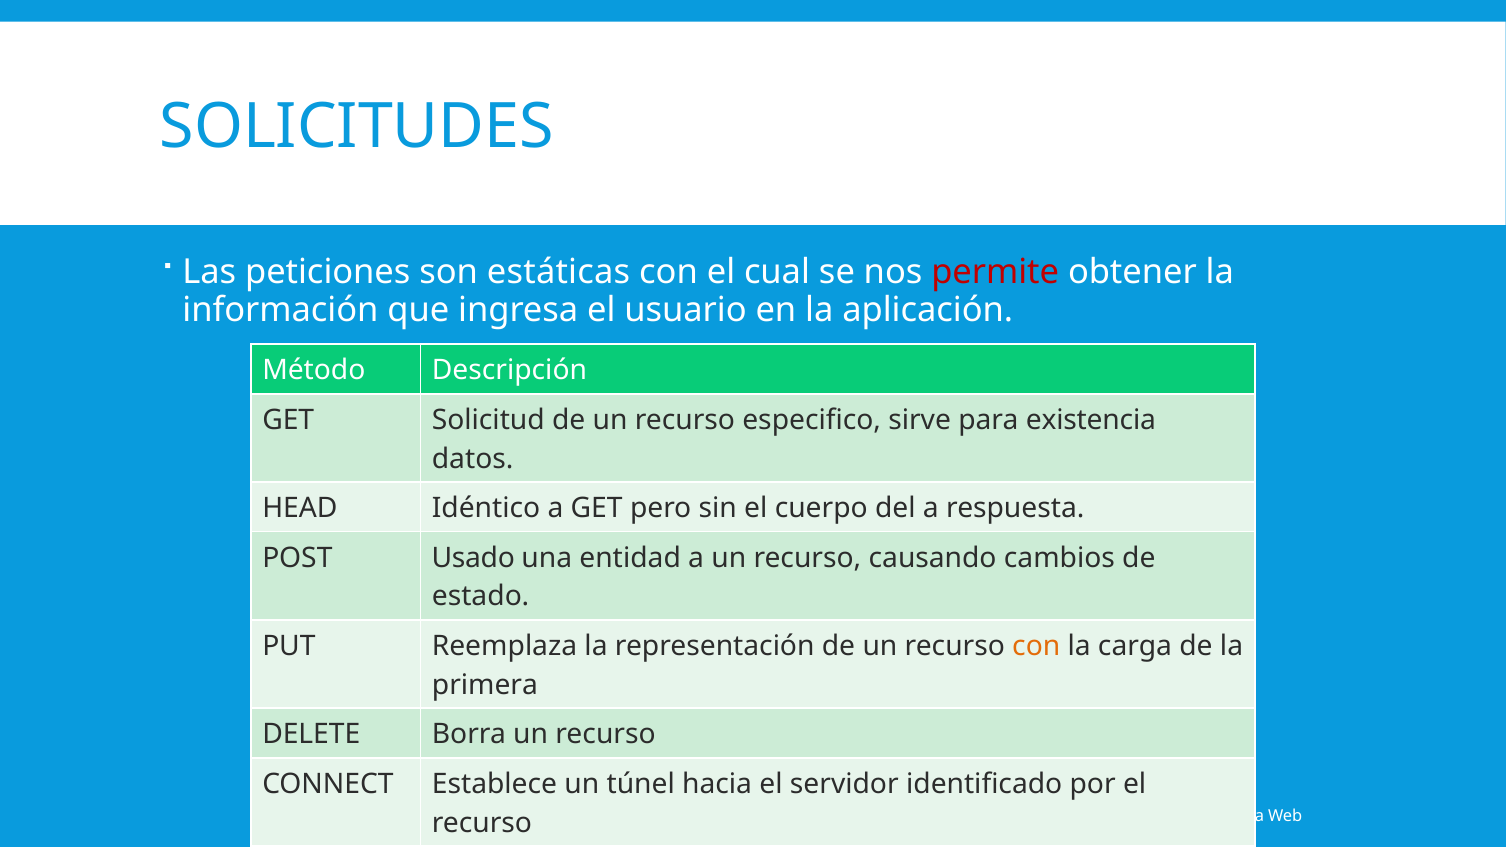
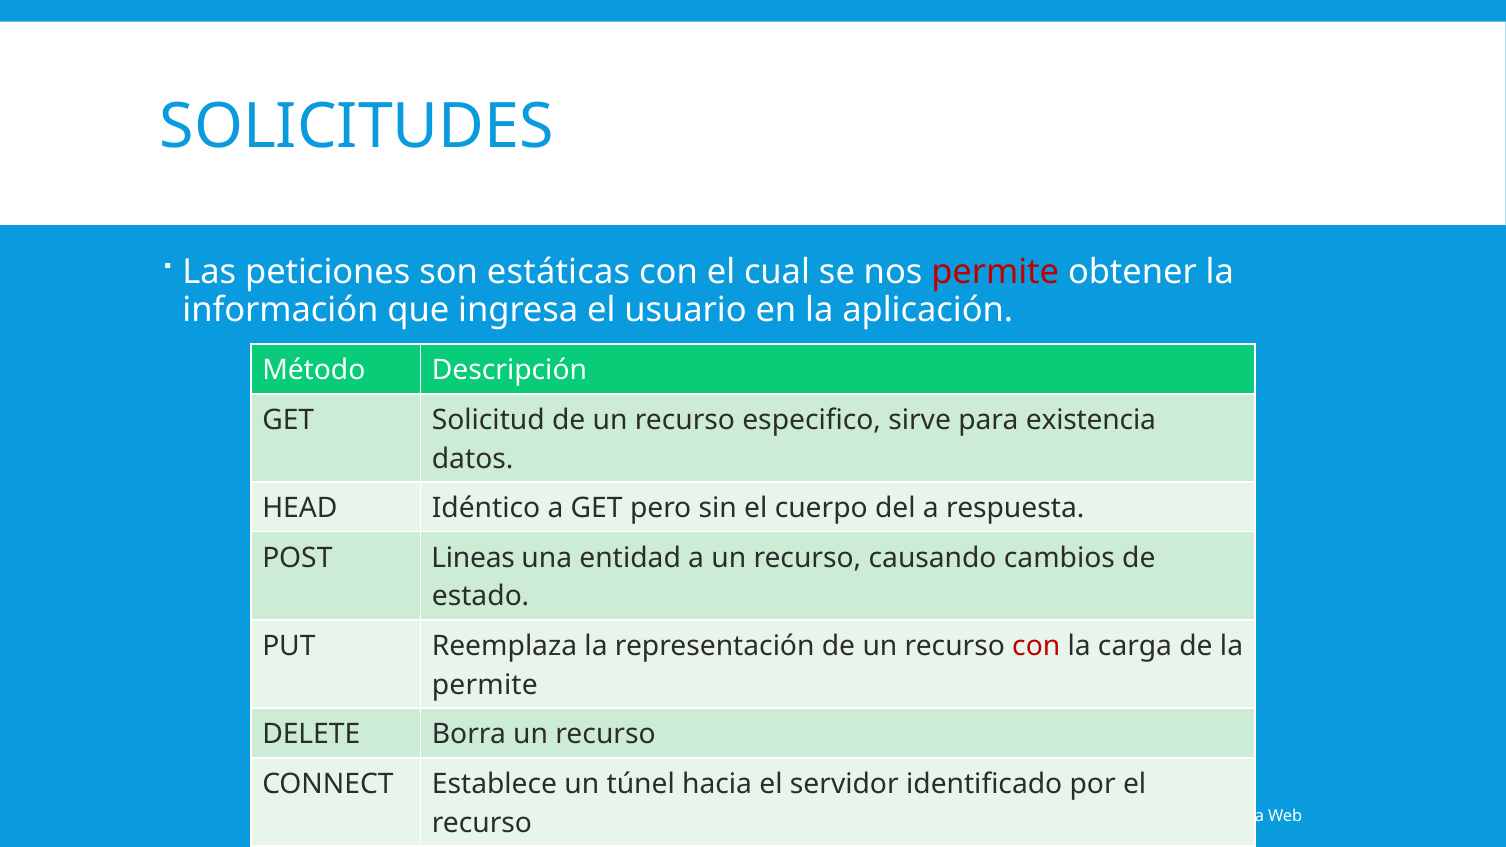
POST Usado: Usado -> Lineas (473, 558)
con colour: orange -> red (1036, 646)
primera: primera -> permite (485, 685)
